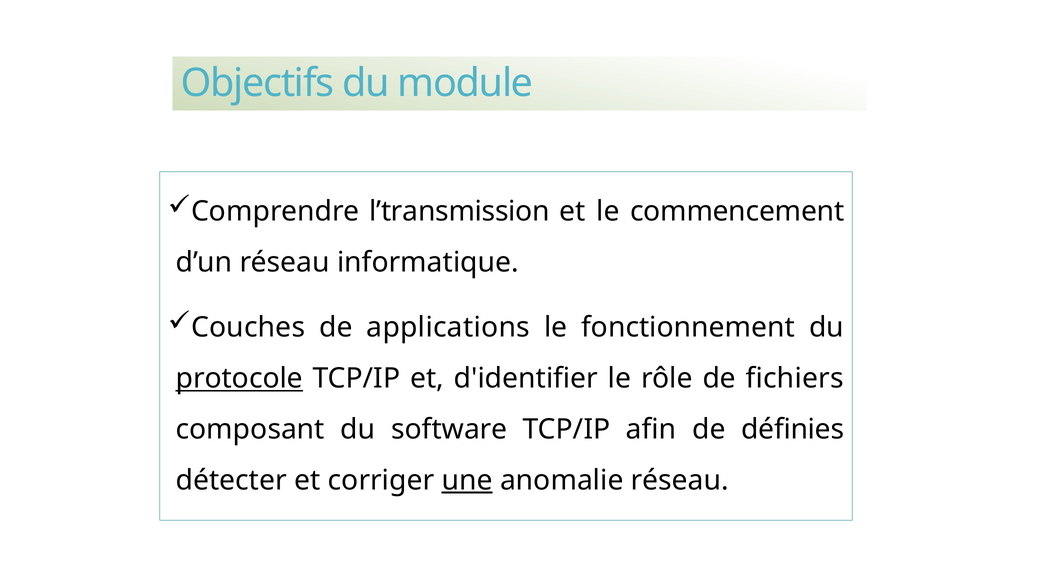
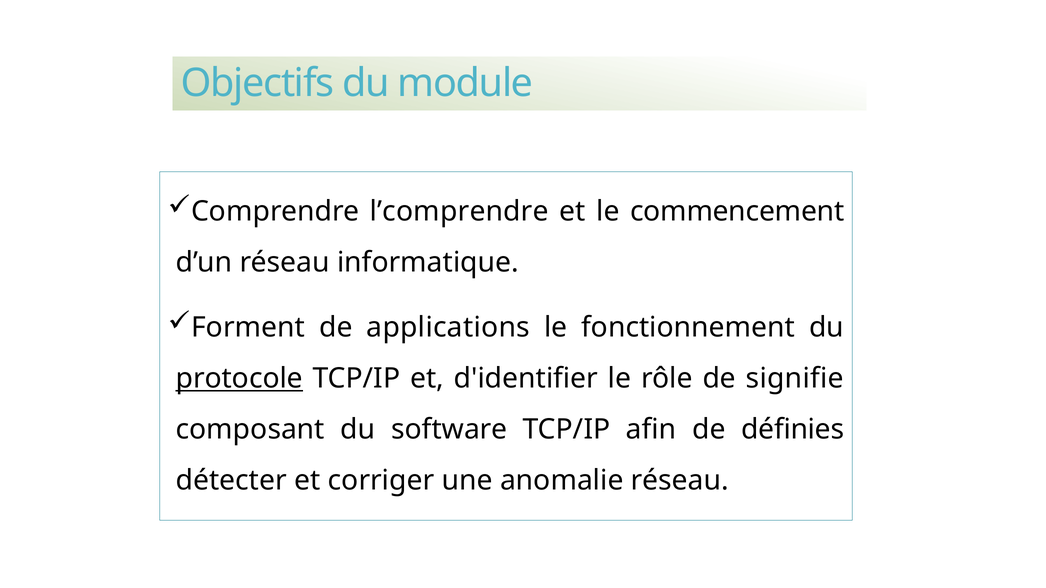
l’transmission: l’transmission -> l’comprendre (459, 212)
Couches: Couches -> Forment (248, 328)
fichiers: fichiers -> signifie (795, 379)
une underline: present -> none (467, 481)
